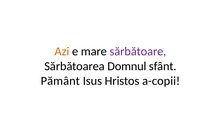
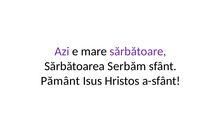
Azi colour: orange -> purple (62, 52)
Domnul: Domnul -> Serbăm (127, 66)
a-copii: a-copii -> a-sfânt (161, 81)
